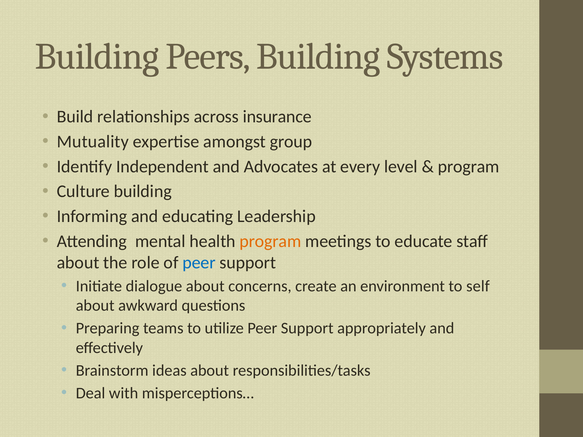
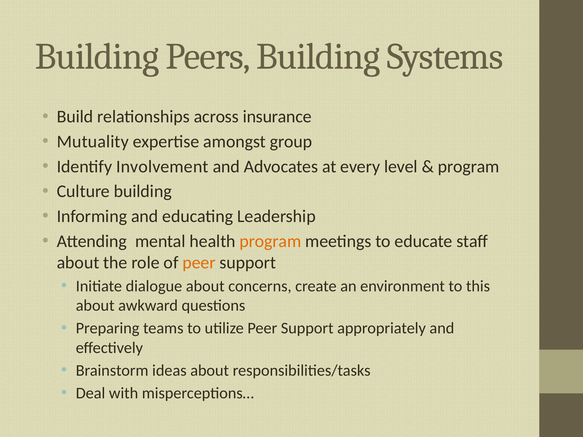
Independent: Independent -> Involvement (162, 167)
peer colour: blue -> orange (199, 263)
self: self -> this (478, 286)
